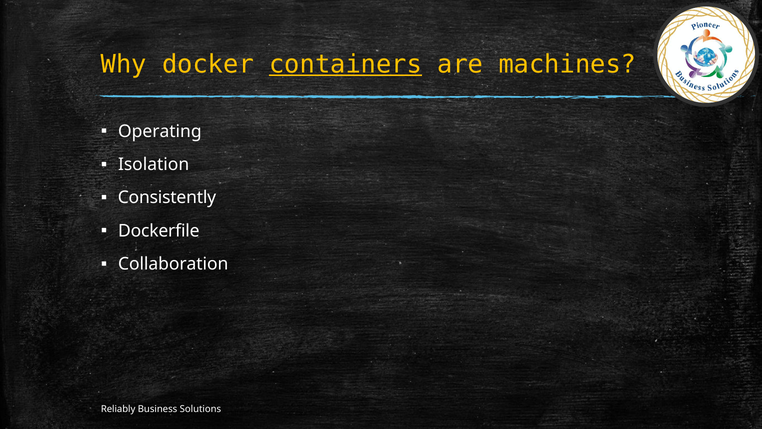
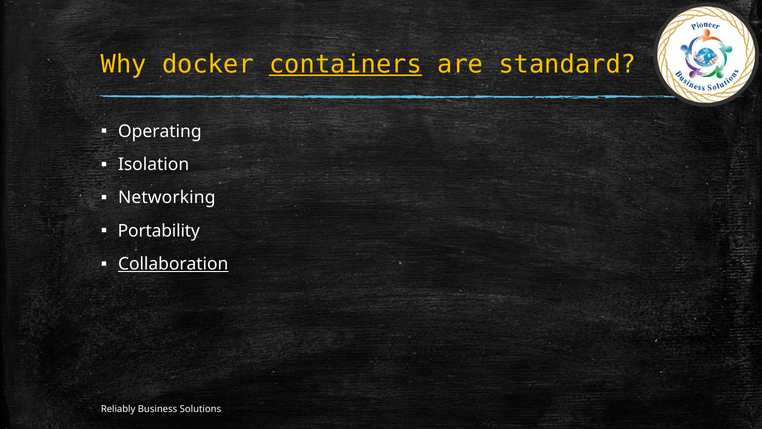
machines: machines -> standard (567, 64)
Consistently: Consistently -> Networking (167, 198)
Dockerfile: Dockerfile -> Portability (159, 231)
Collaboration underline: none -> present (173, 264)
